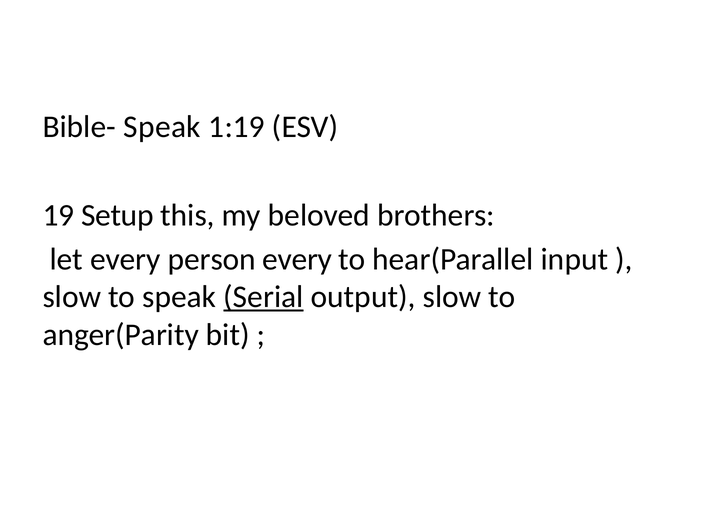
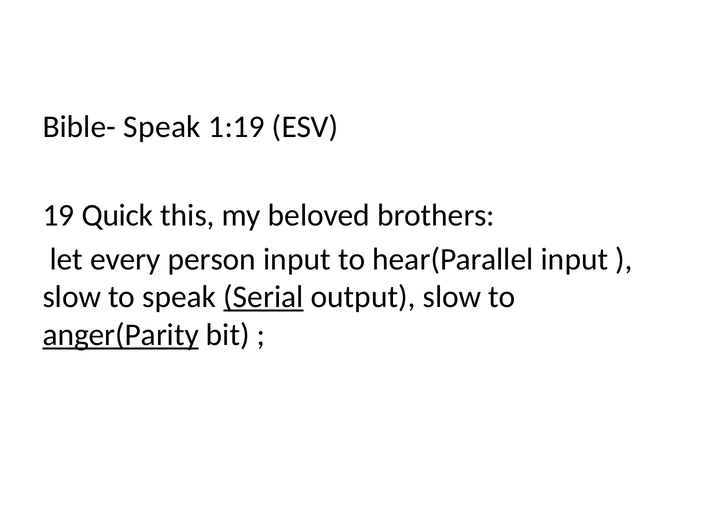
Setup: Setup -> Quick (117, 215)
person every: every -> input (297, 259)
anger(Parity underline: none -> present (121, 335)
